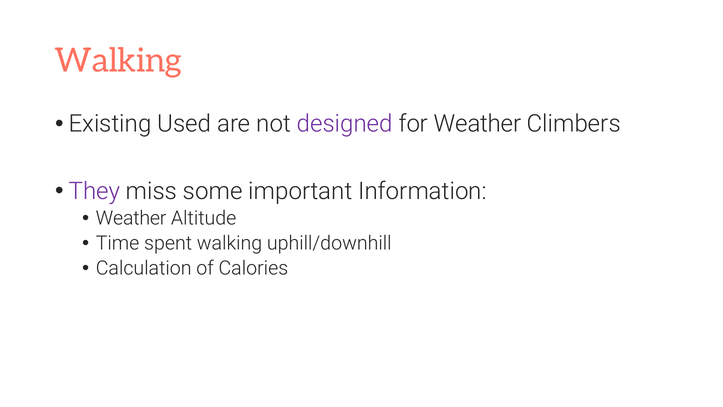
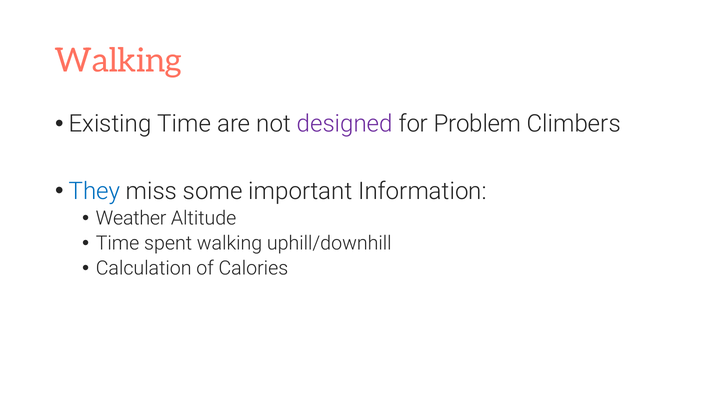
Existing Used: Used -> Time (184, 124)
for Weather: Weather -> Problem (478, 124)
They colour: purple -> blue (94, 191)
